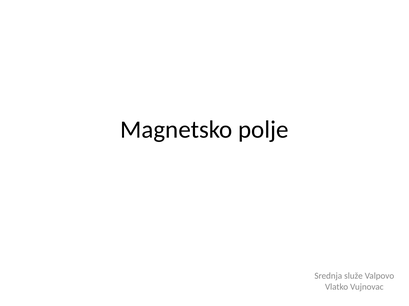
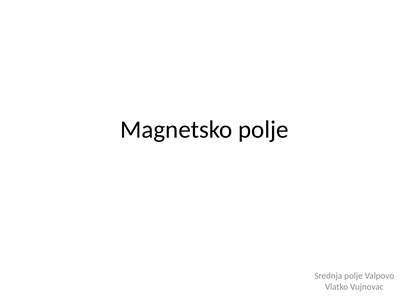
Srednja služe: služe -> polje (353, 277)
